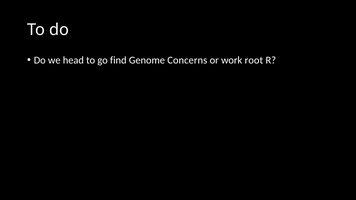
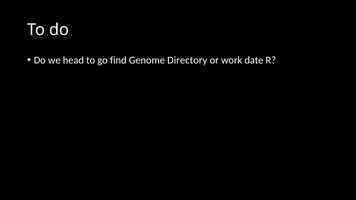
Concerns: Concerns -> Directory (187, 60)
root: root -> date (254, 60)
